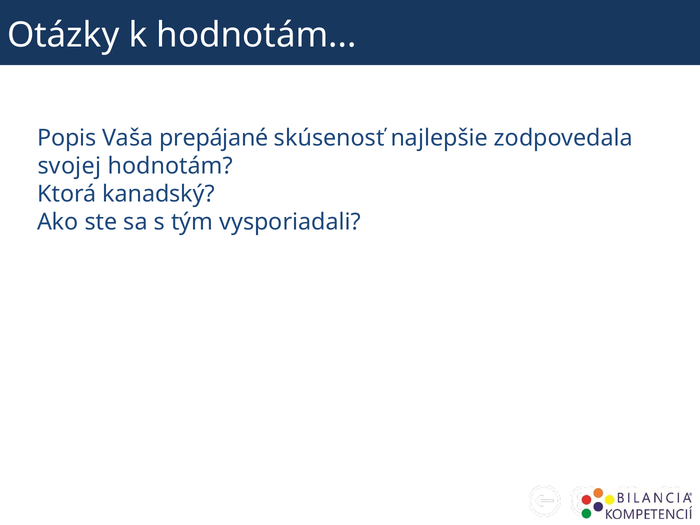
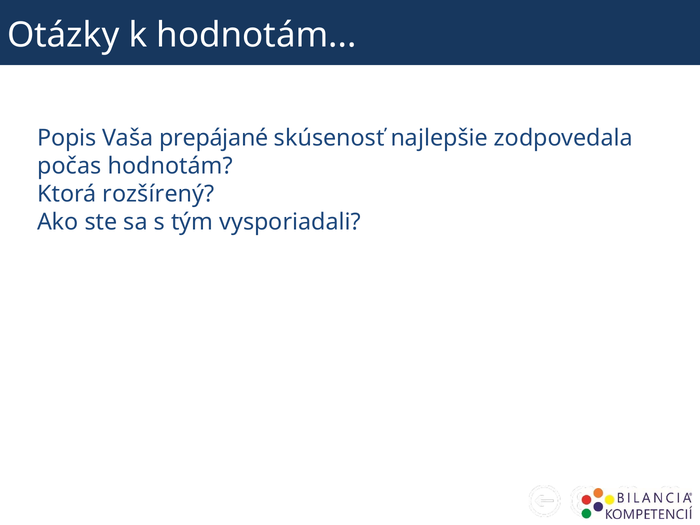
svojej: svojej -> počas (69, 166)
kanadský: kanadský -> rozšírený (158, 194)
